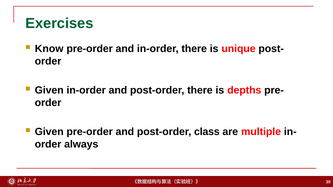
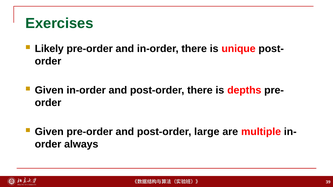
Know: Know -> Likely (49, 49)
class: class -> large (207, 132)
